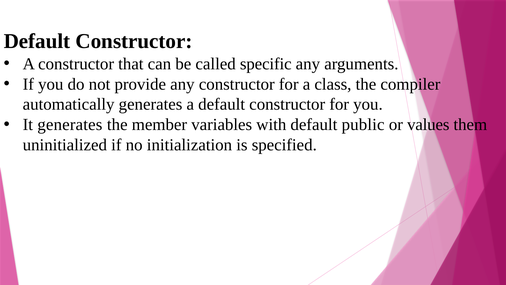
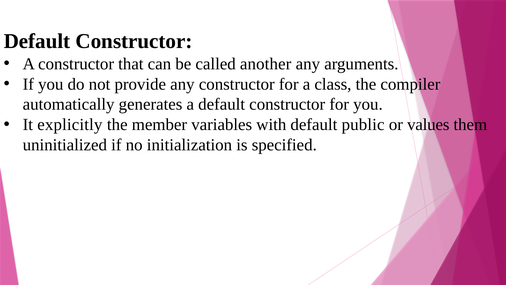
specific: specific -> another (266, 64)
It generates: generates -> explicitly (70, 124)
